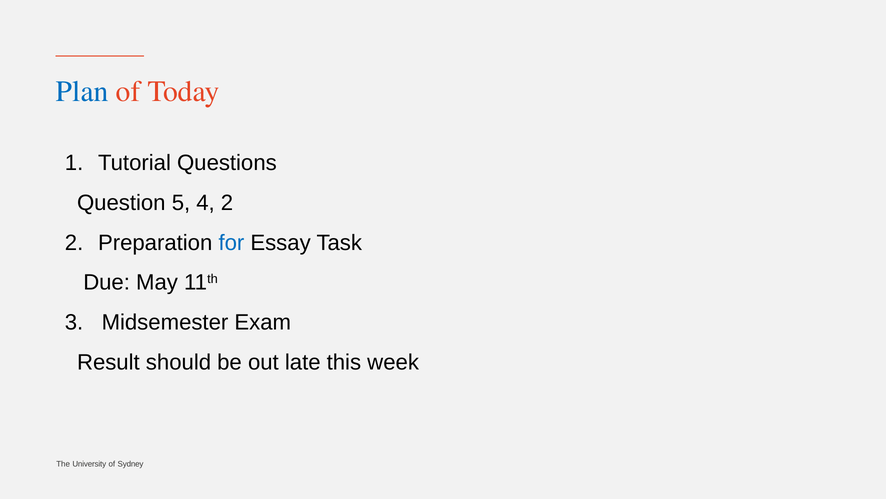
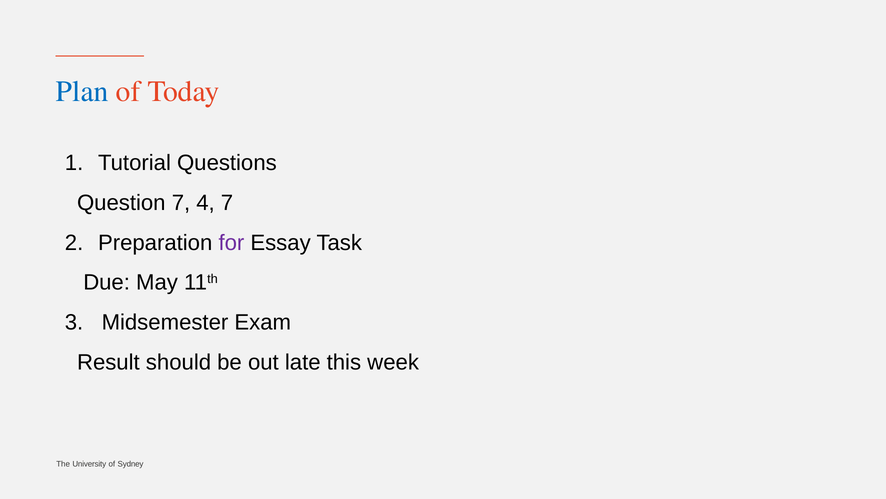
Question 5: 5 -> 7 (181, 203)
4 2: 2 -> 7 (227, 203)
for colour: blue -> purple (231, 242)
